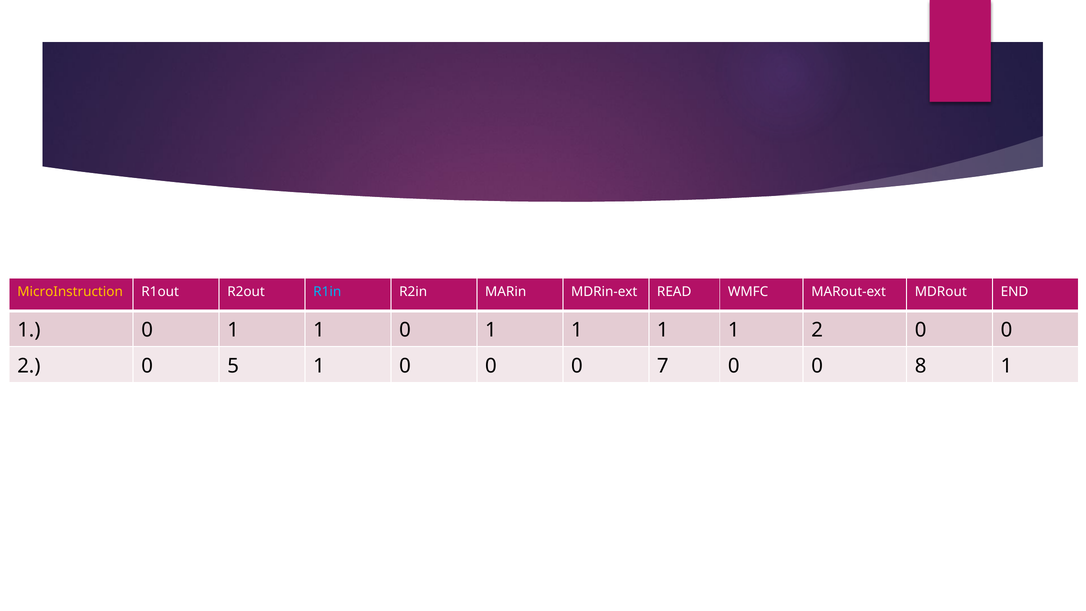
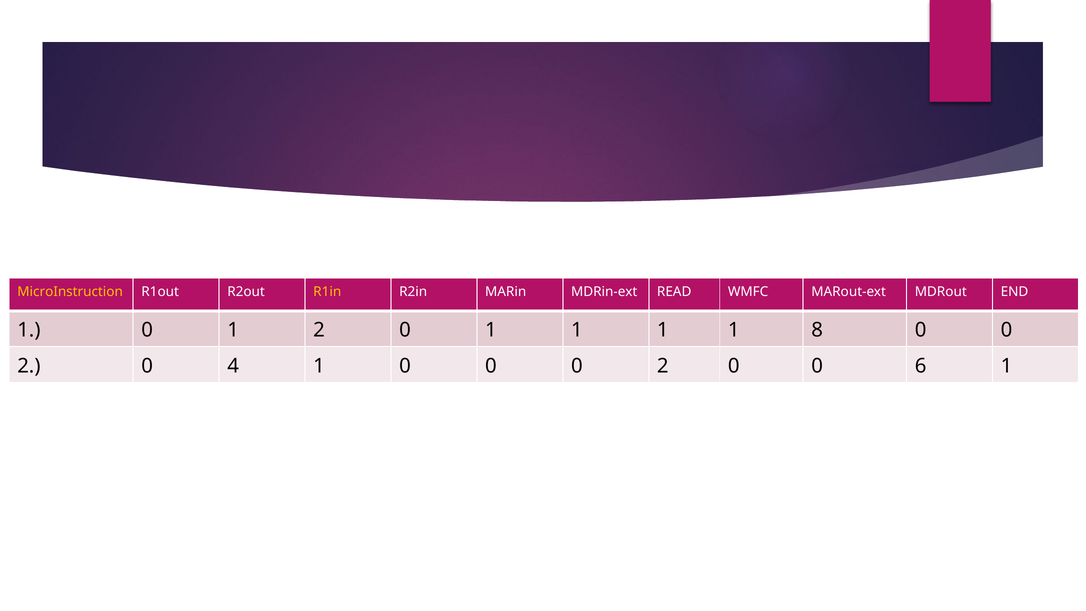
R1in colour: light blue -> yellow (327, 292)
1: 1 -> 2 (319, 330)
1 2: 2 -> 8 (817, 330)
5: 5 -> 4 (233, 366)
0 0 0 7: 7 -> 2 (663, 366)
8: 8 -> 6 (921, 366)
